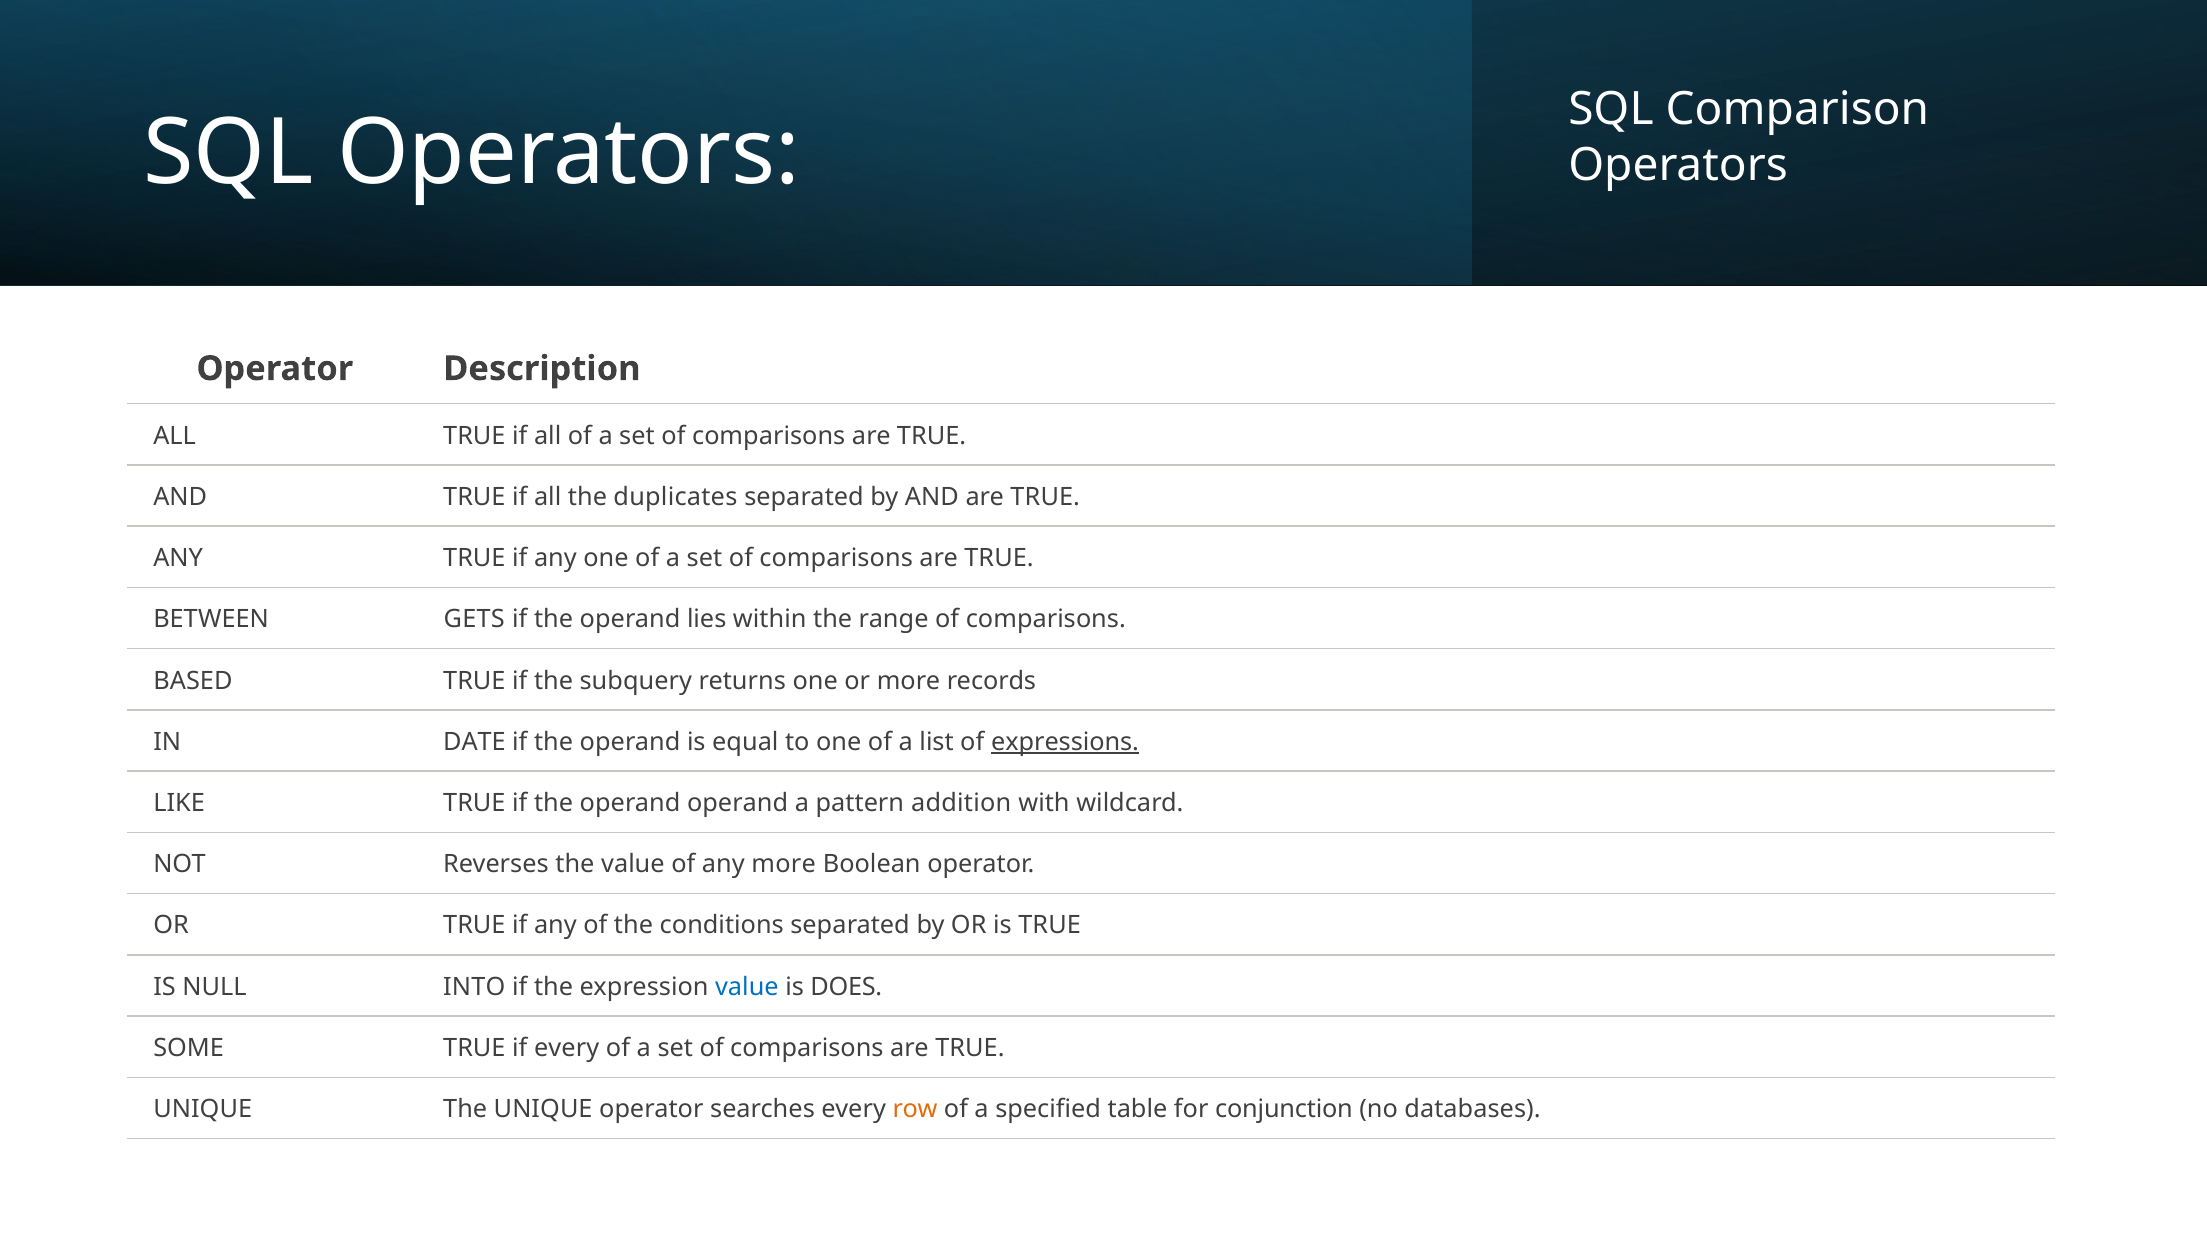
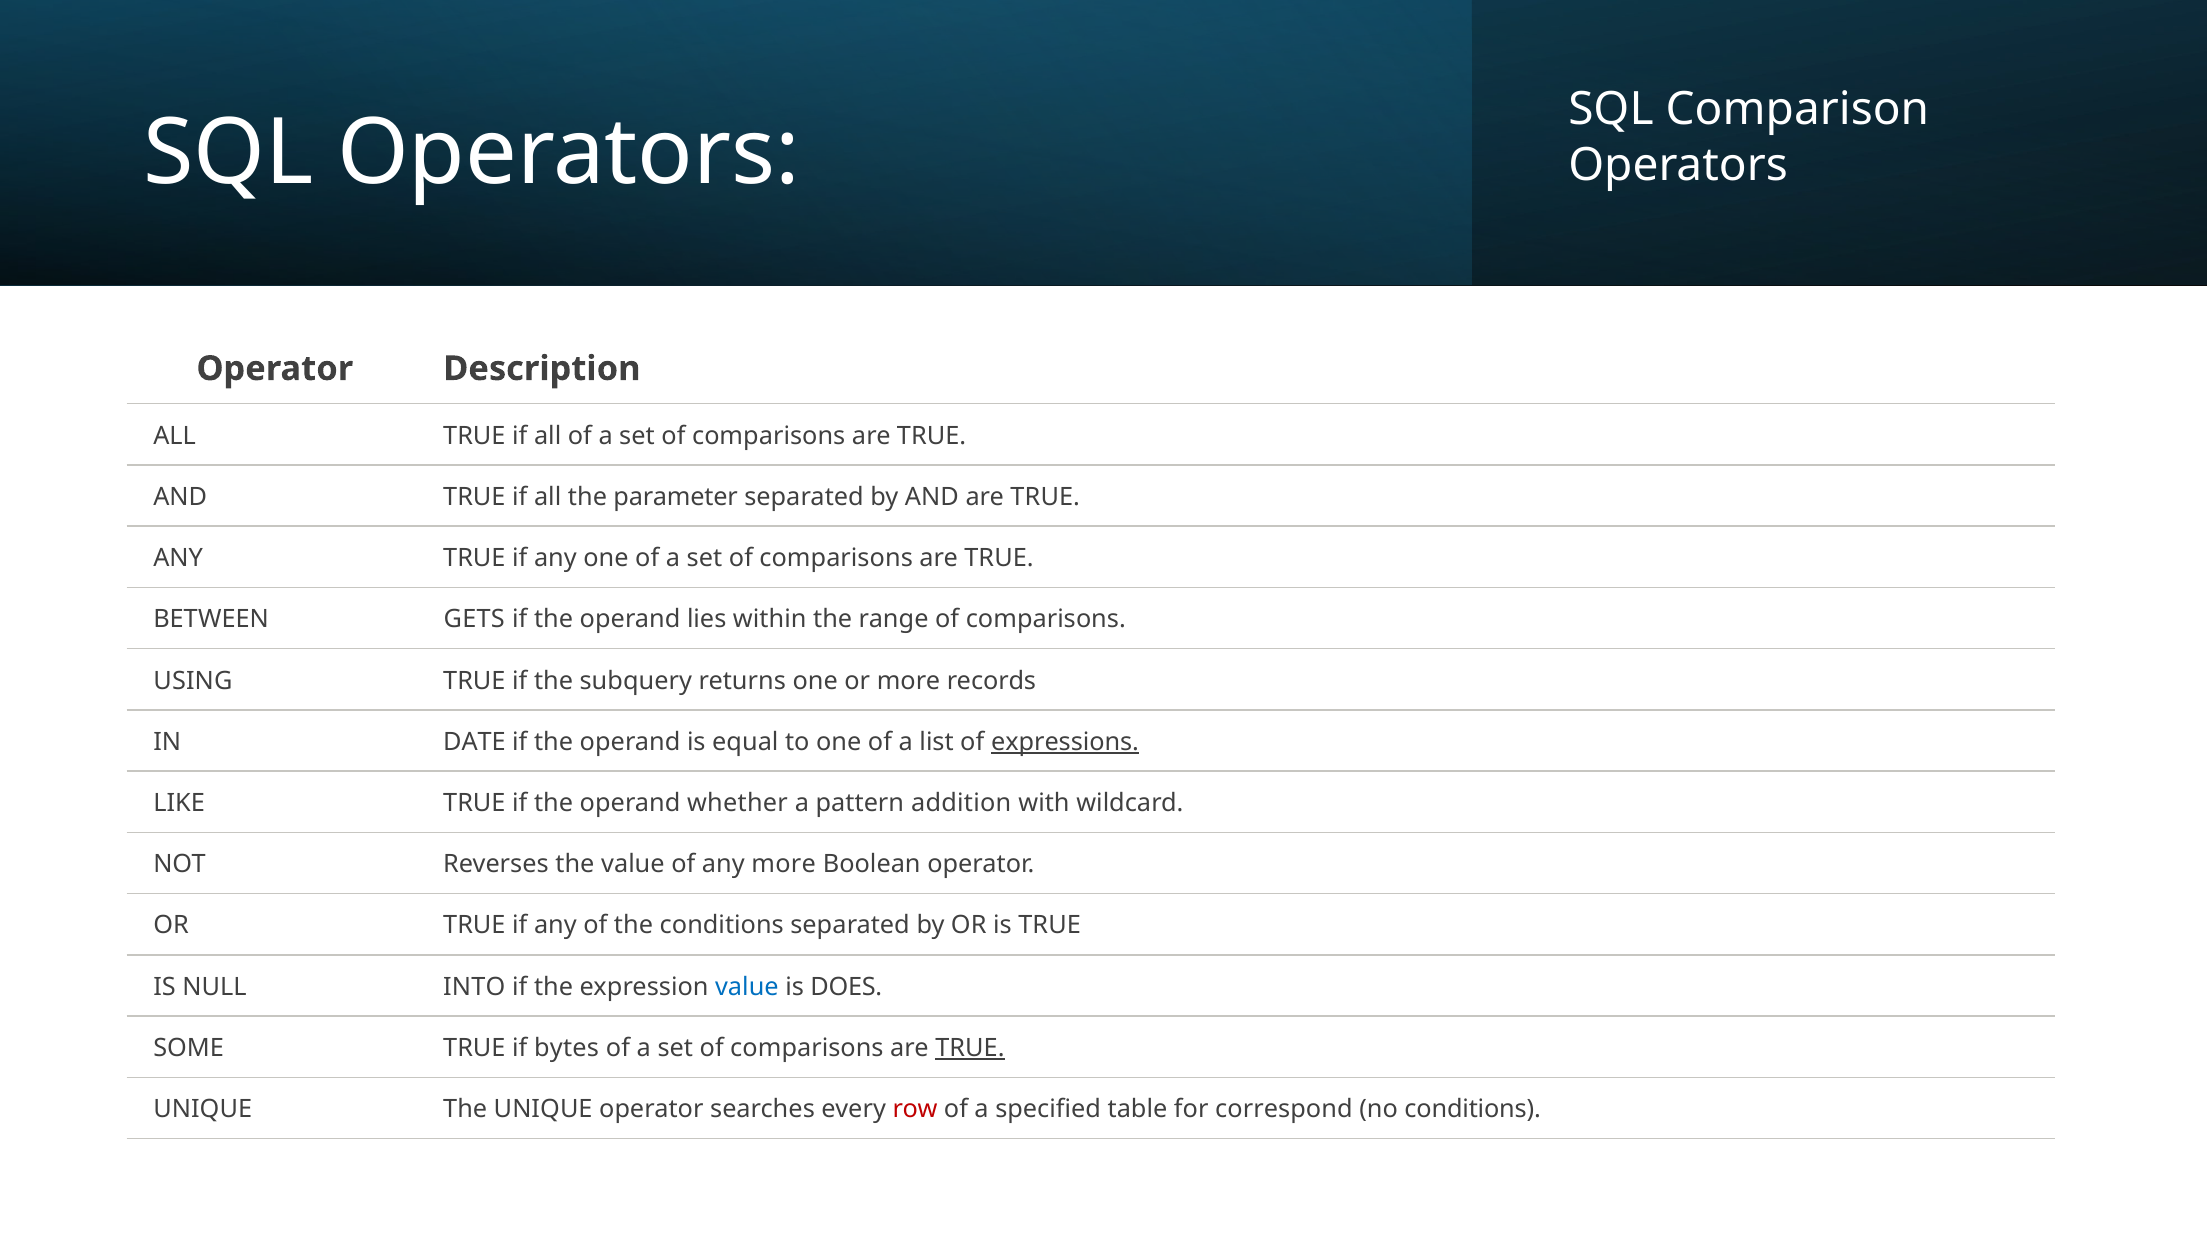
duplicates: duplicates -> parameter (676, 497)
BASED: BASED -> USING (193, 681)
operand operand: operand -> whether (737, 803)
if every: every -> bytes (567, 1048)
TRUE underline: none -> present (970, 1048)
row colour: orange -> red (915, 1110)
conjunction: conjunction -> correspond (1284, 1110)
no databases: databases -> conditions (1473, 1110)
